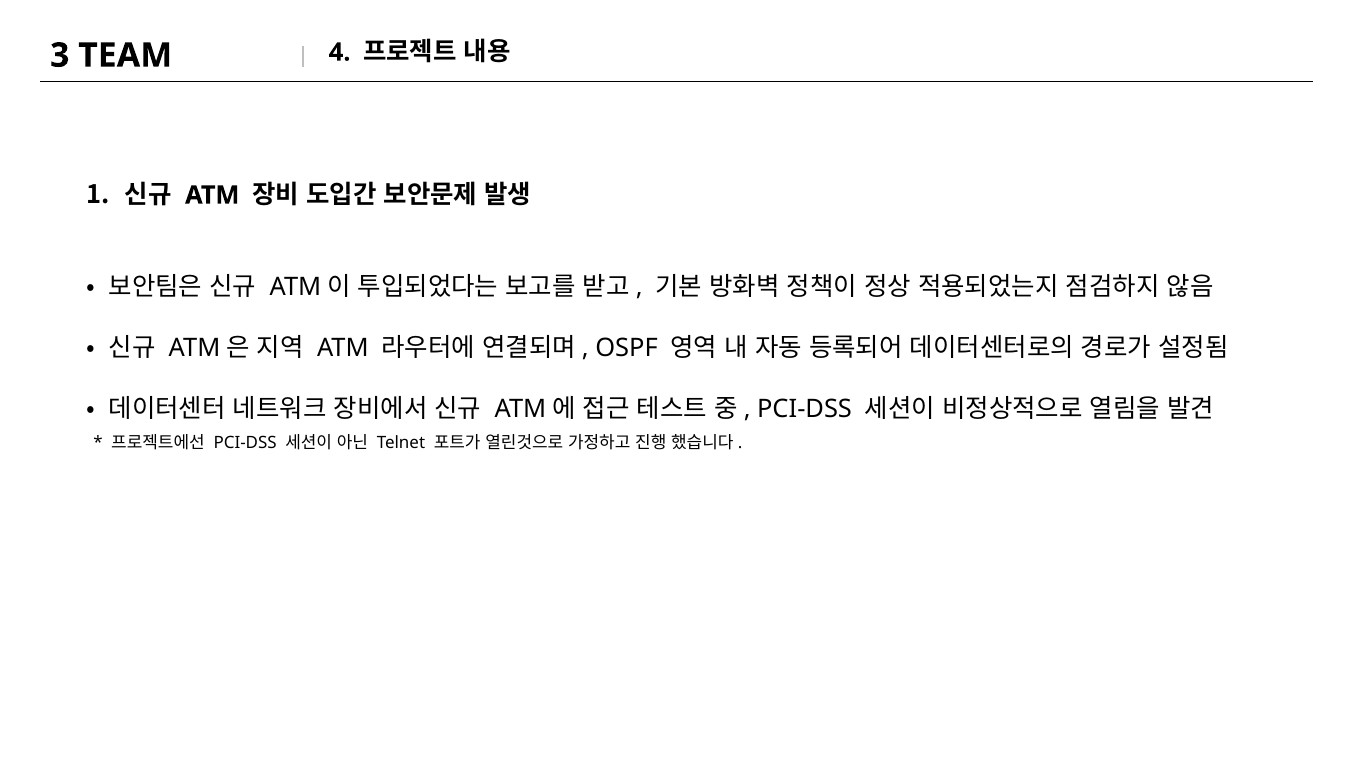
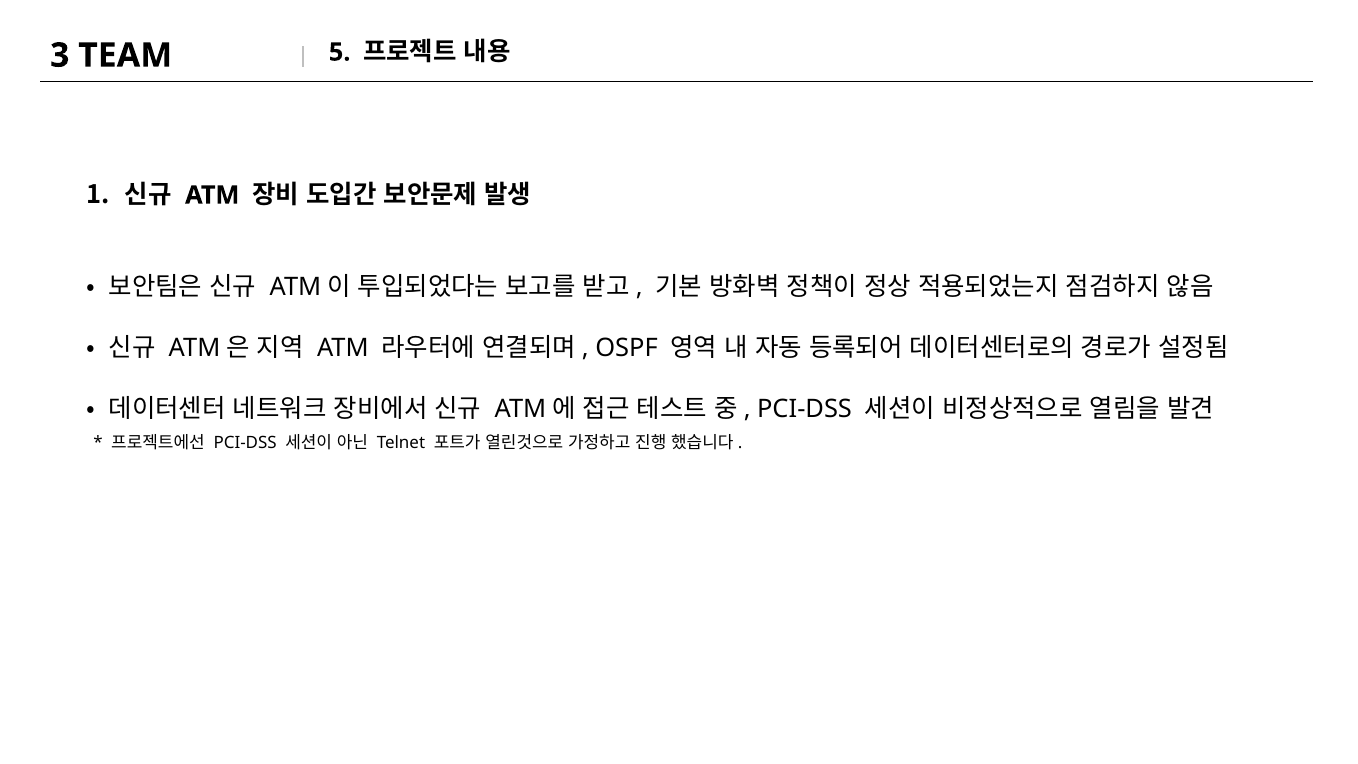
4: 4 -> 5 (340, 52)
